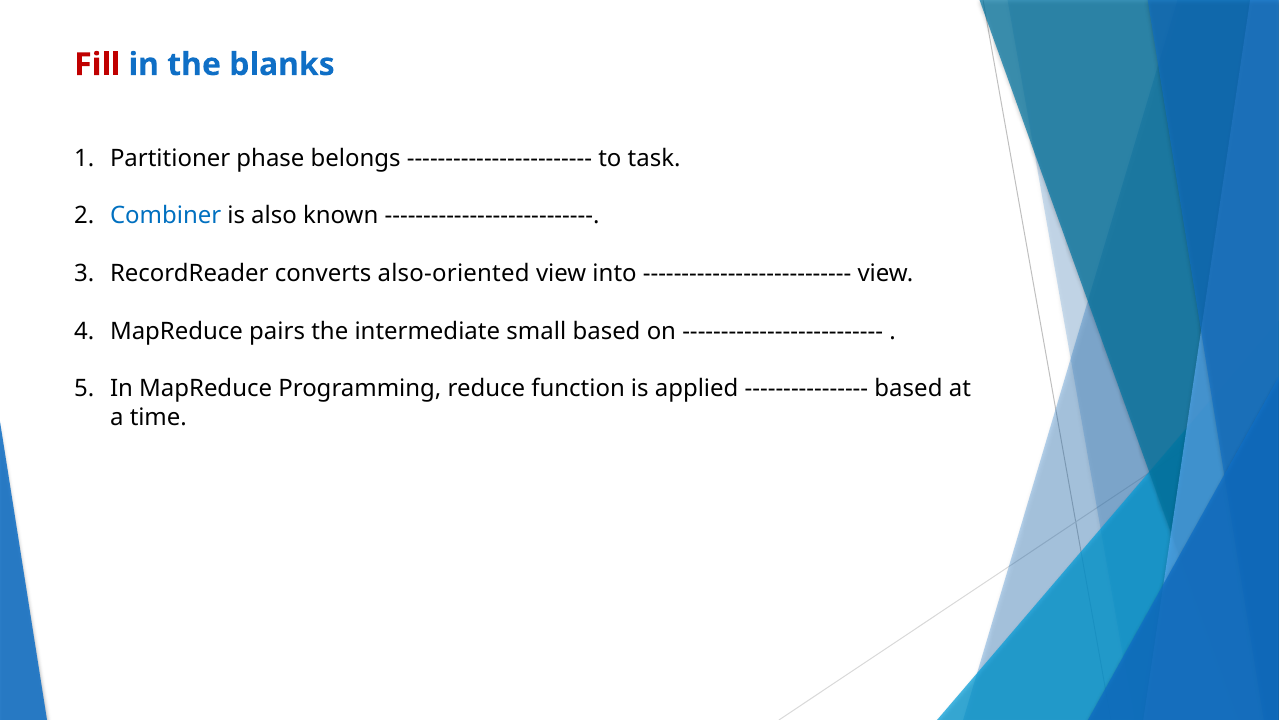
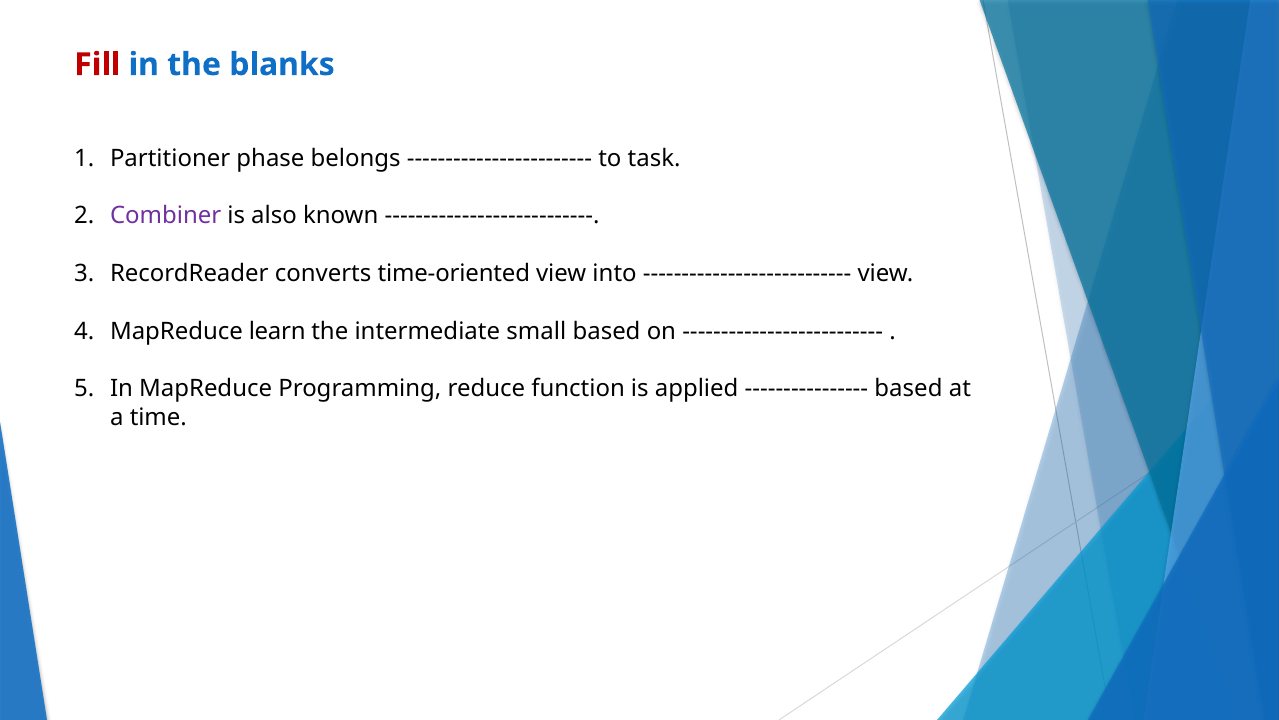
Combiner colour: blue -> purple (166, 216)
also-oriented: also-oriented -> time-oriented (454, 273)
pairs: pairs -> learn (277, 331)
